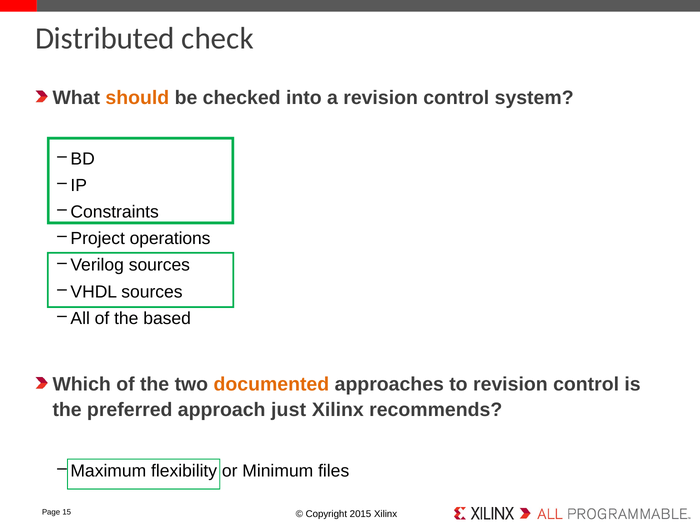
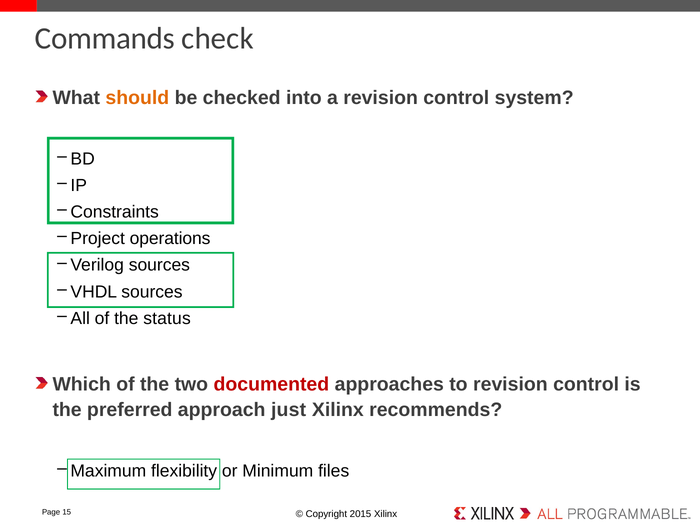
Distributed: Distributed -> Commands (105, 39)
based: based -> status (167, 318)
documented colour: orange -> red (271, 384)
